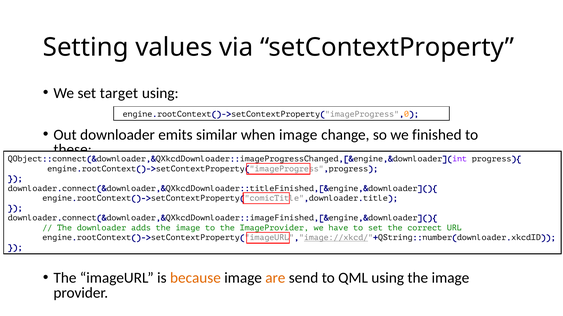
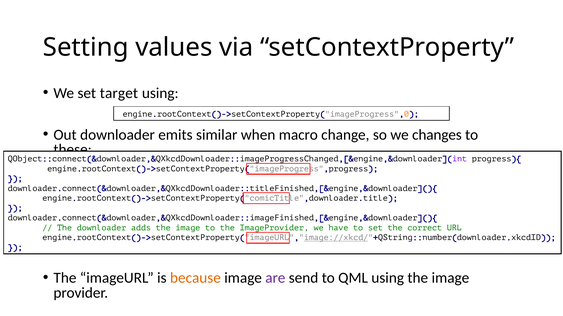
when image: image -> macro (298, 135)
finished: finished -> changes (437, 135)
are colour: orange -> purple (275, 279)
